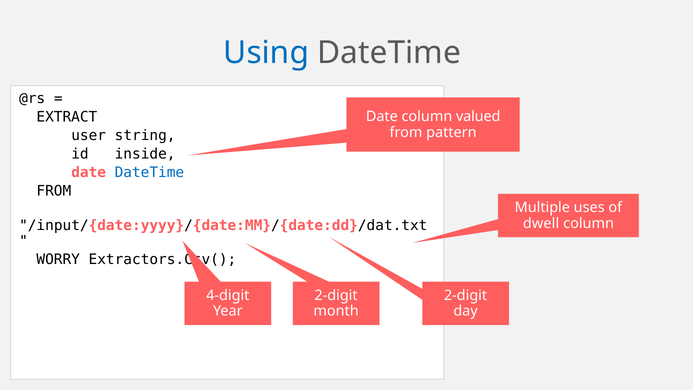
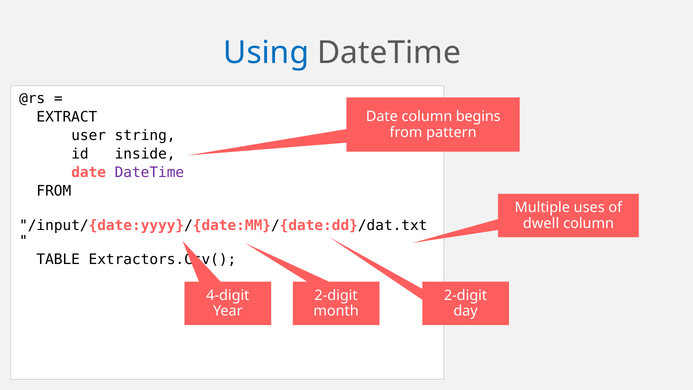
valued: valued -> begins (478, 117)
DateTime colour: blue -> purple (149, 173)
WORRY: WORRY -> TABLE (58, 259)
